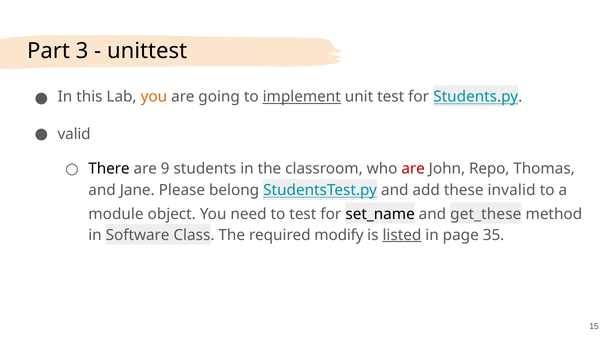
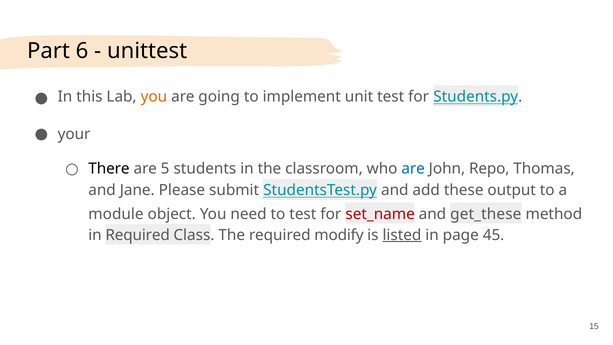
3: 3 -> 6 (82, 51)
implement underline: present -> none (302, 97)
valid: valid -> your (74, 134)
9: 9 -> 5 (165, 169)
are colour: red -> blue (413, 169)
belong: belong -> submit (234, 190)
invalid: invalid -> output (512, 190)
set_name colour: black -> red (380, 214)
in Software: Software -> Required (138, 235)
35: 35 -> 45 (494, 235)
